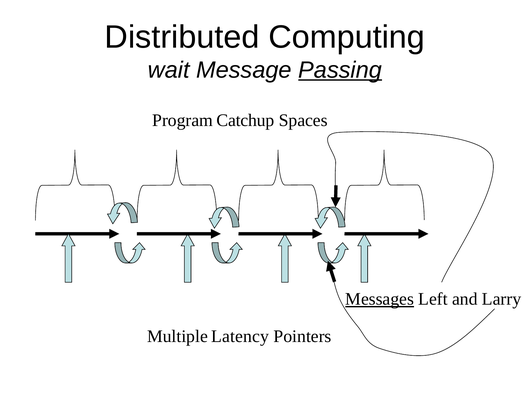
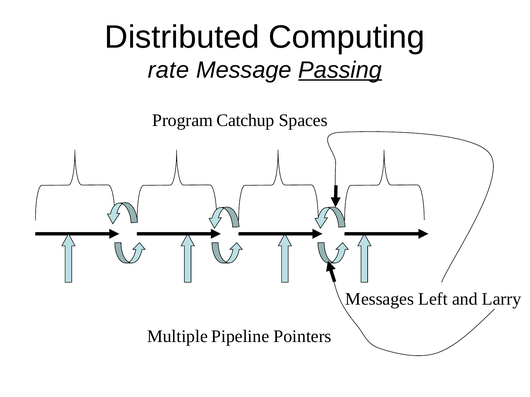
wait: wait -> rate (169, 70)
Messages underline: present -> none (380, 299)
Latency: Latency -> Pipeline (240, 337)
